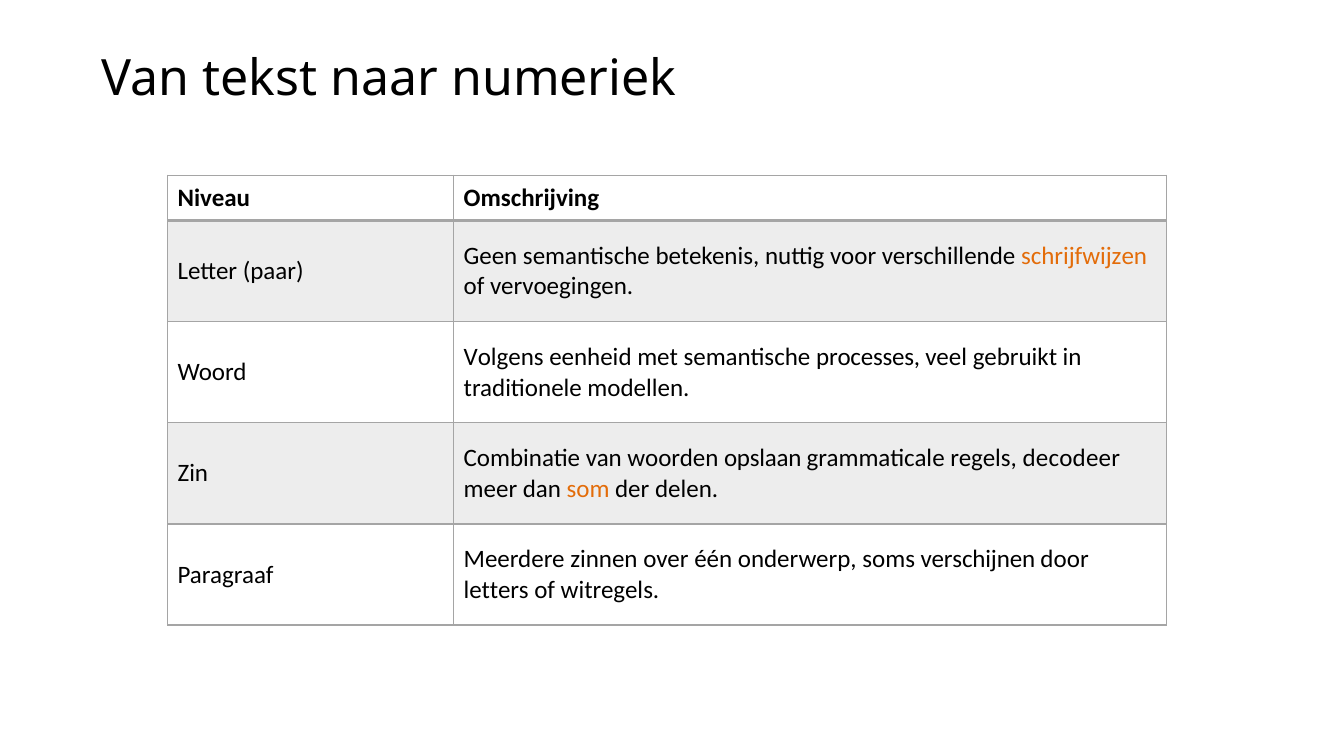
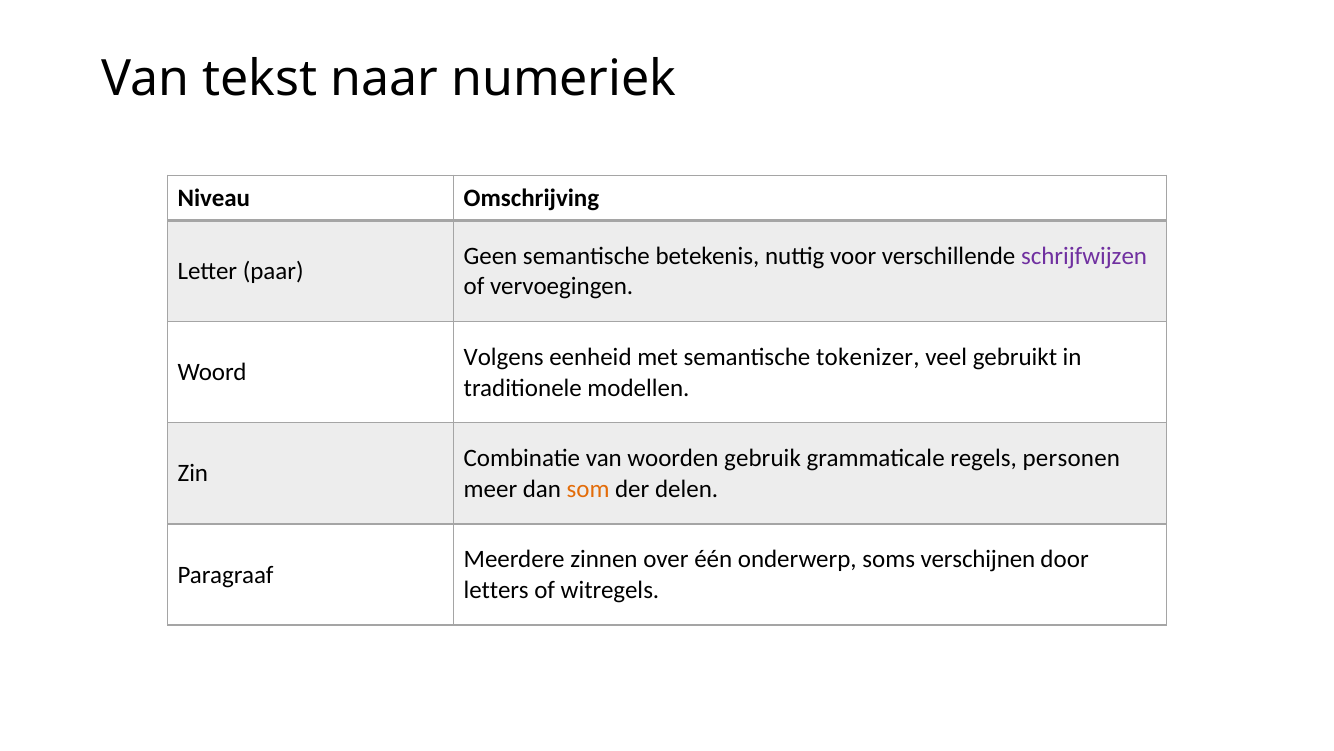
schrijfwijzen colour: orange -> purple (1084, 256)
processes: processes -> tokenizer (868, 357)
opslaan: opslaan -> gebruik (763, 458)
decodeer: decodeer -> personen (1071, 458)
